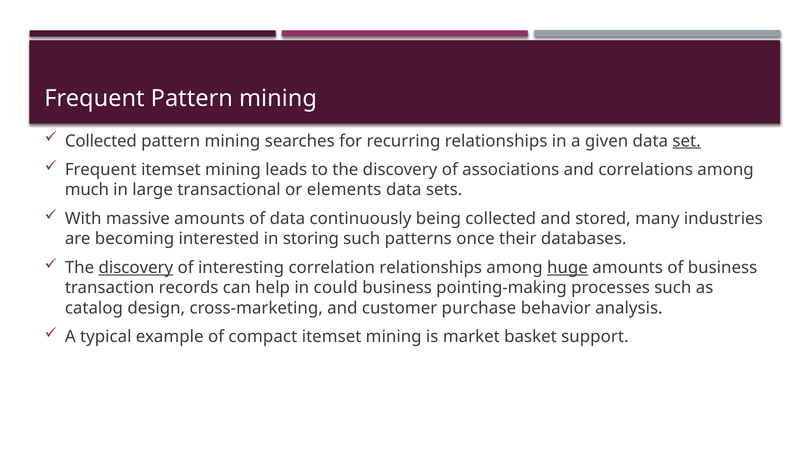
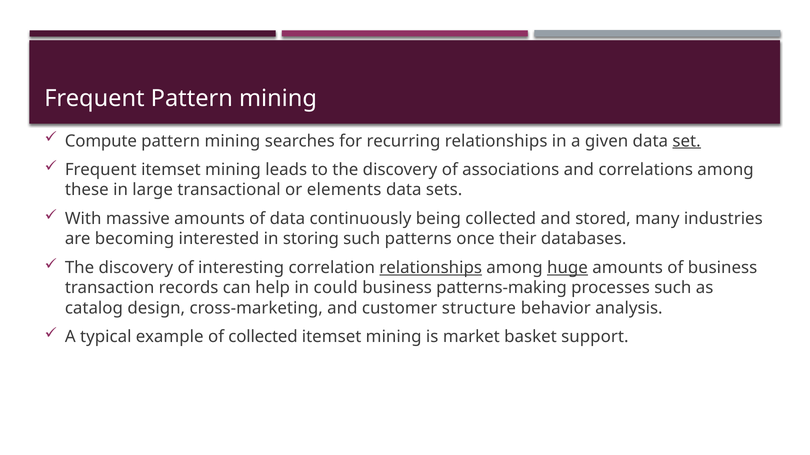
Collected: Collected -> Compute (101, 141)
much: much -> these (87, 190)
discovery underline: present -> none (136, 268)
relationships underline: none -> present (431, 268)
pointing-making: pointing-making -> patterns-making (502, 288)
purchase: purchase -> structure (479, 308)
of compact: compact -> collected (263, 337)
